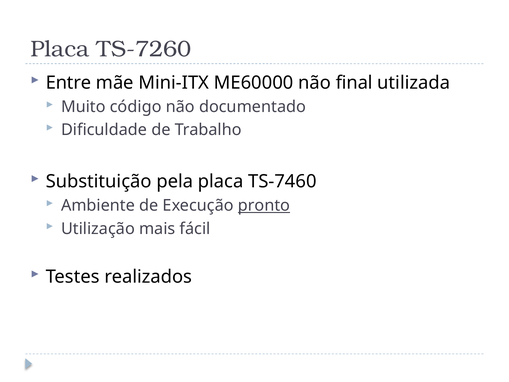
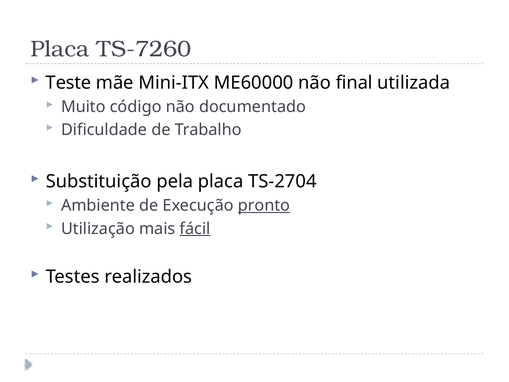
Entre: Entre -> Teste (68, 83)
TS-7460: TS-7460 -> TS-2704 (282, 181)
fácil underline: none -> present (195, 228)
